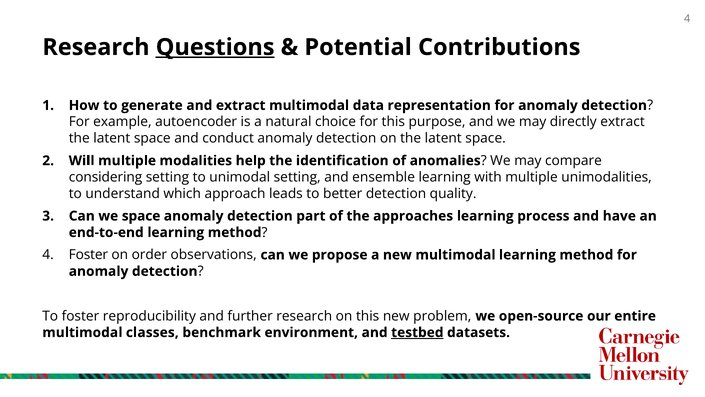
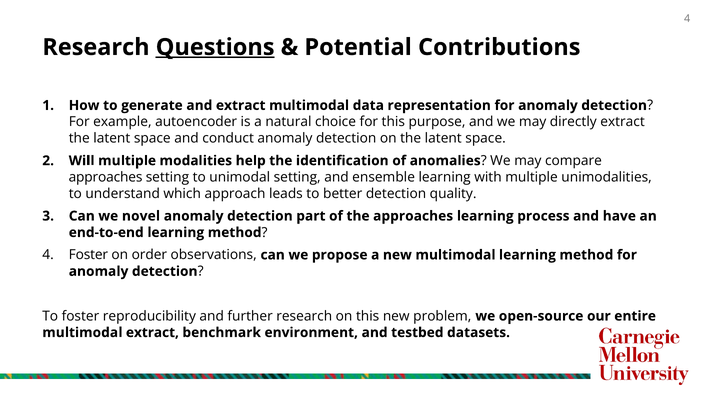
considering: considering -> approaches (106, 177)
we space: space -> novel (141, 216)
multimodal classes: classes -> extract (152, 332)
testbed underline: present -> none (417, 332)
